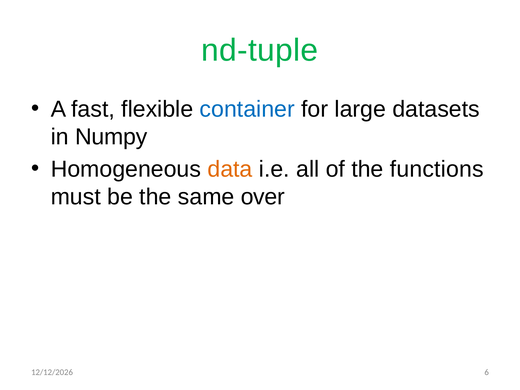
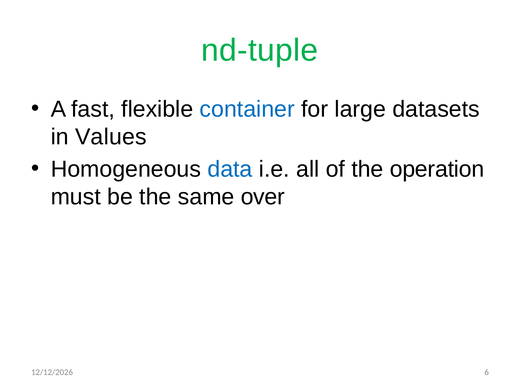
Numpy: Numpy -> Values (111, 137)
data colour: orange -> blue (230, 169)
functions: functions -> operation (437, 169)
